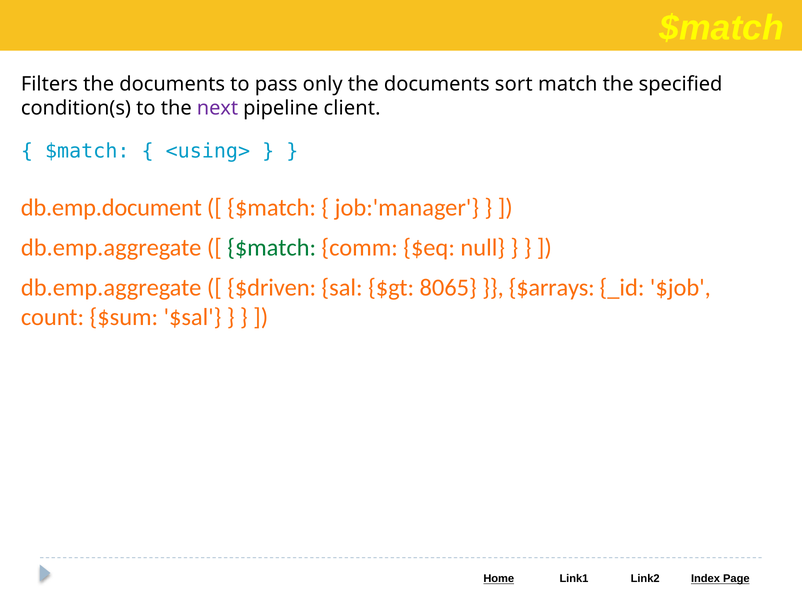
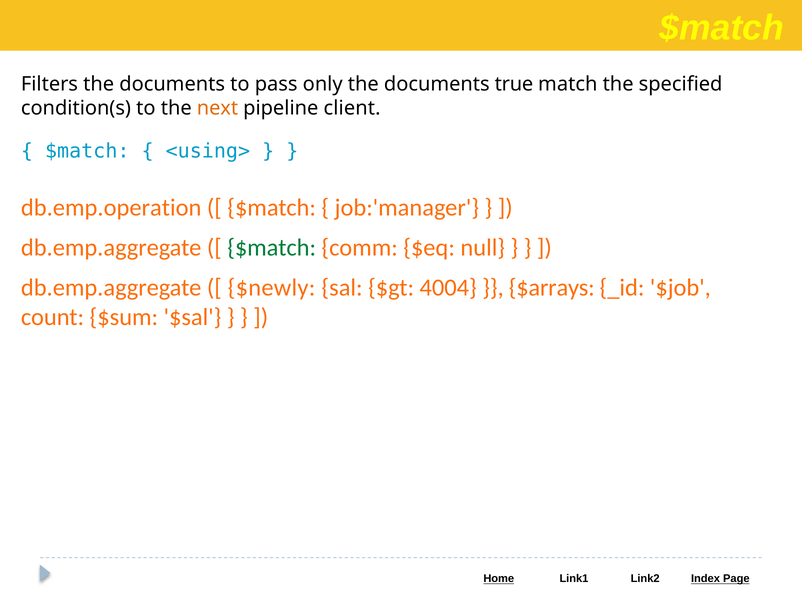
sort: sort -> true (514, 84)
next colour: purple -> orange (217, 108)
db.emp.document: db.emp.document -> db.emp.operation (111, 207)
$driven: $driven -> $newly (272, 288)
8065: 8065 -> 4004 (448, 288)
